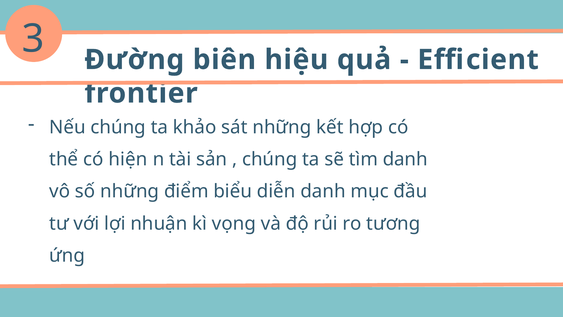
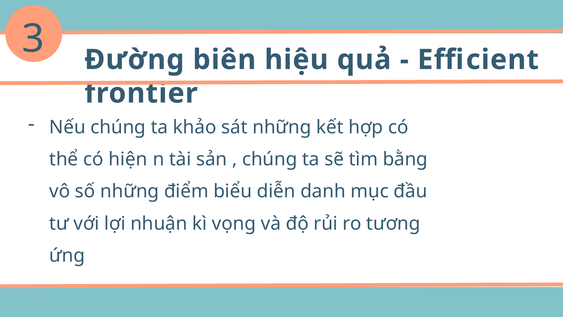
tìm danh: danh -> bằng (405, 159)
